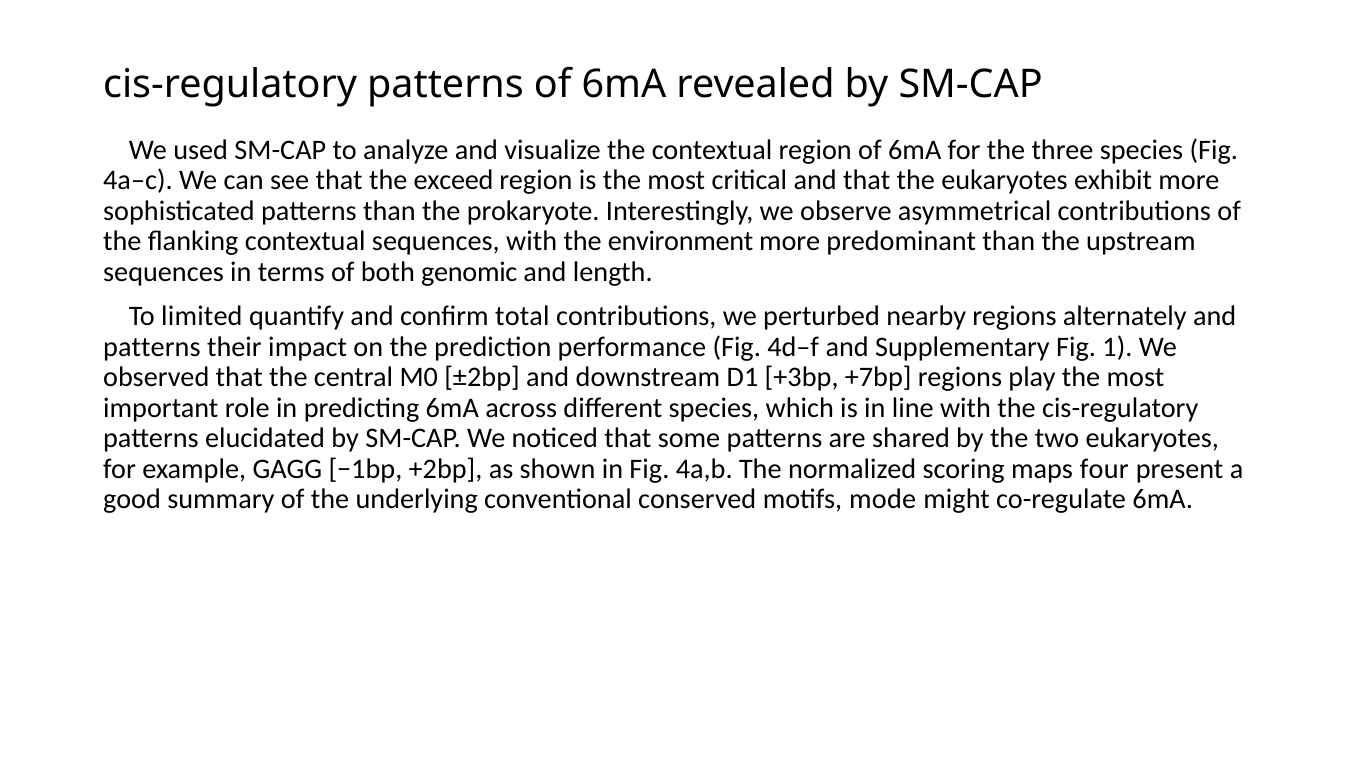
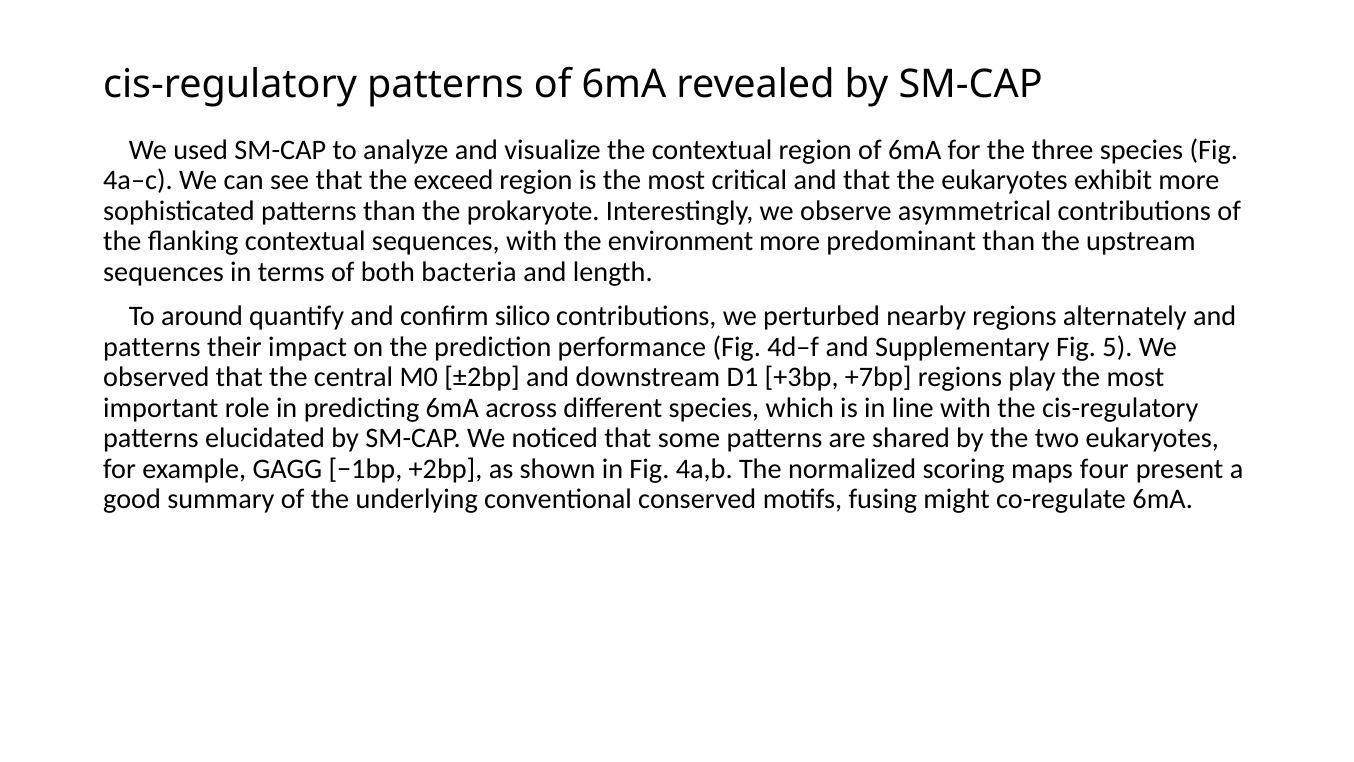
genomic: genomic -> bacteria (469, 272)
limited: limited -> around (202, 316)
total: total -> silico (523, 316)
1: 1 -> 5 (1117, 347)
mode: mode -> fusing (883, 499)
